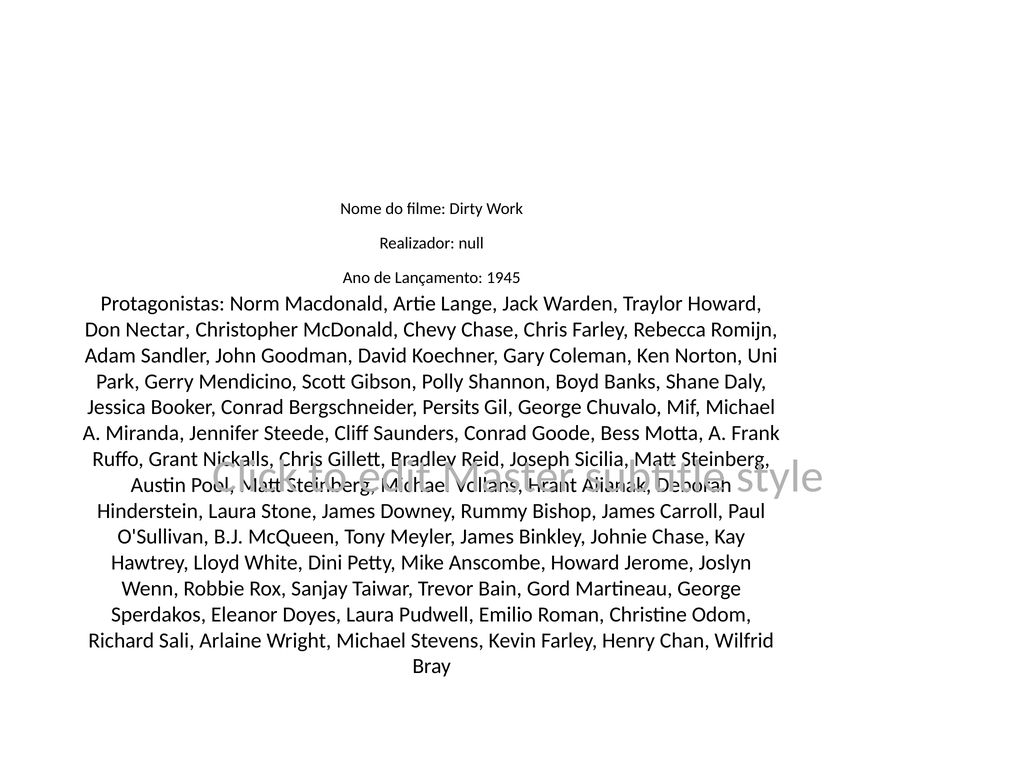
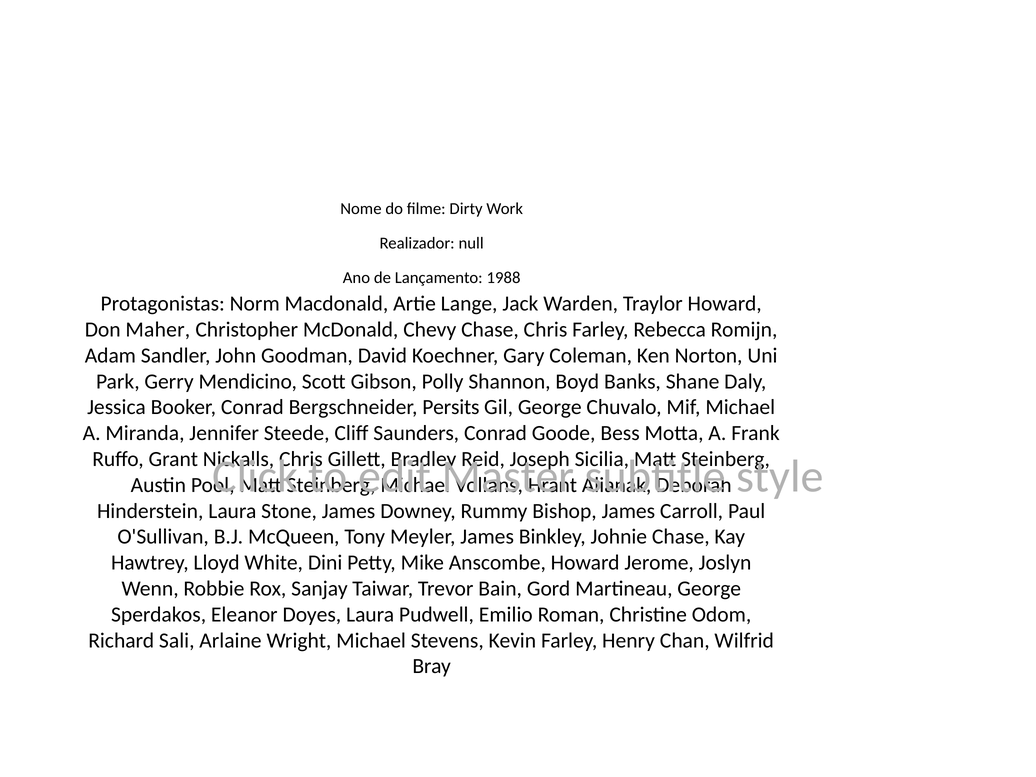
1945: 1945 -> 1988 (503, 278)
Nectar: Nectar -> Maher (158, 330)
